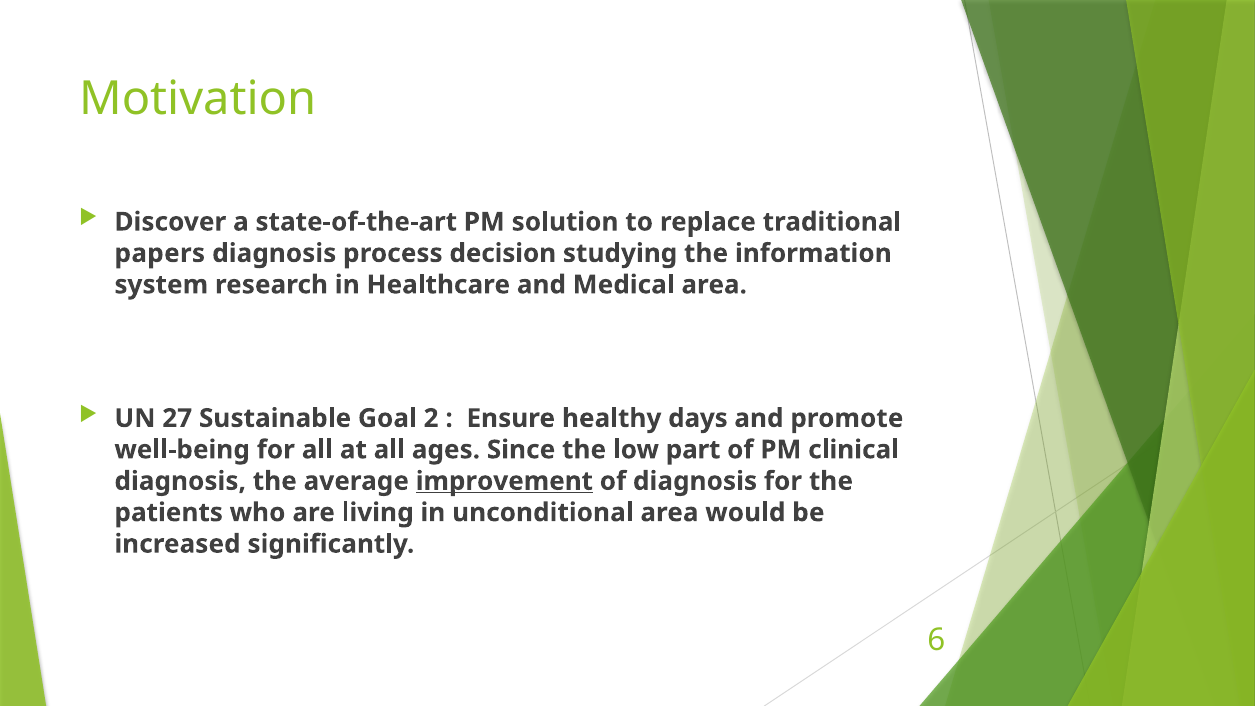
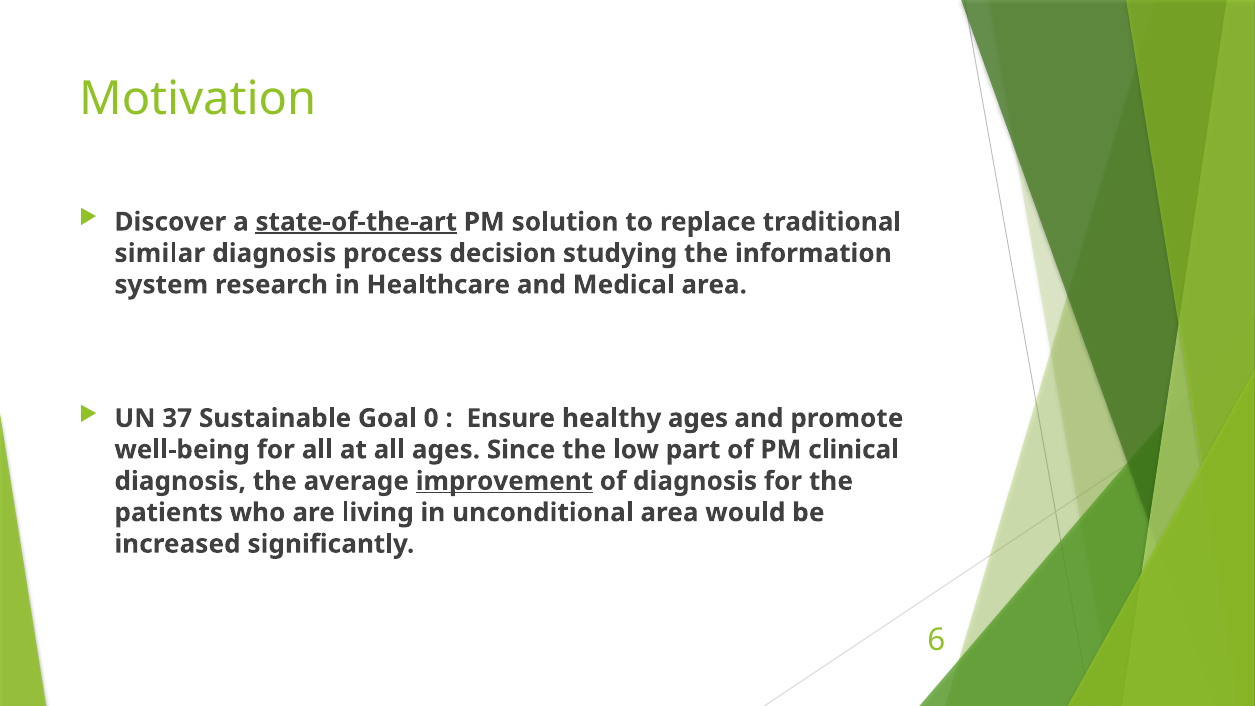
state-of-the-art underline: none -> present (356, 222)
papers: papers -> similar (160, 253)
27: 27 -> 37 (177, 418)
2: 2 -> 0 (431, 418)
healthy days: days -> ages (698, 418)
